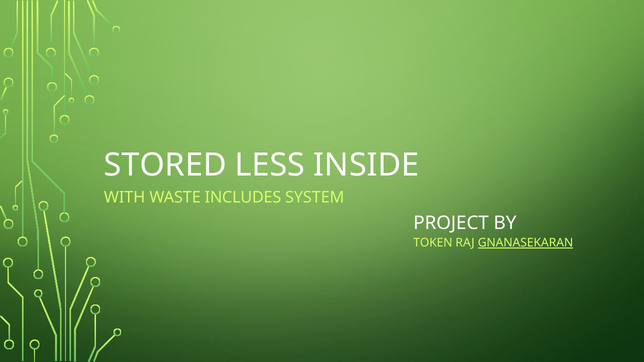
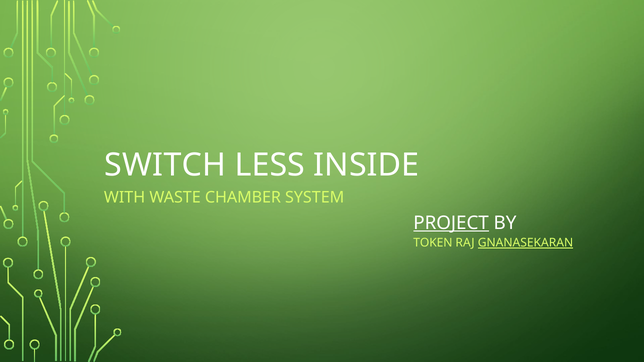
STORED: STORED -> SWITCH (165, 165)
INCLUDES: INCLUDES -> CHAMBER (243, 198)
PROJECT underline: none -> present (451, 223)
